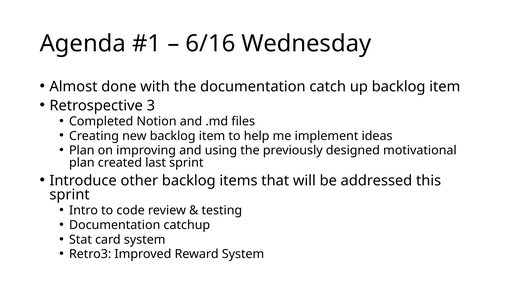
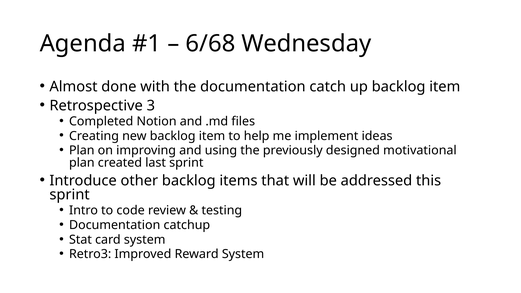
6/16: 6/16 -> 6/68 (210, 44)
